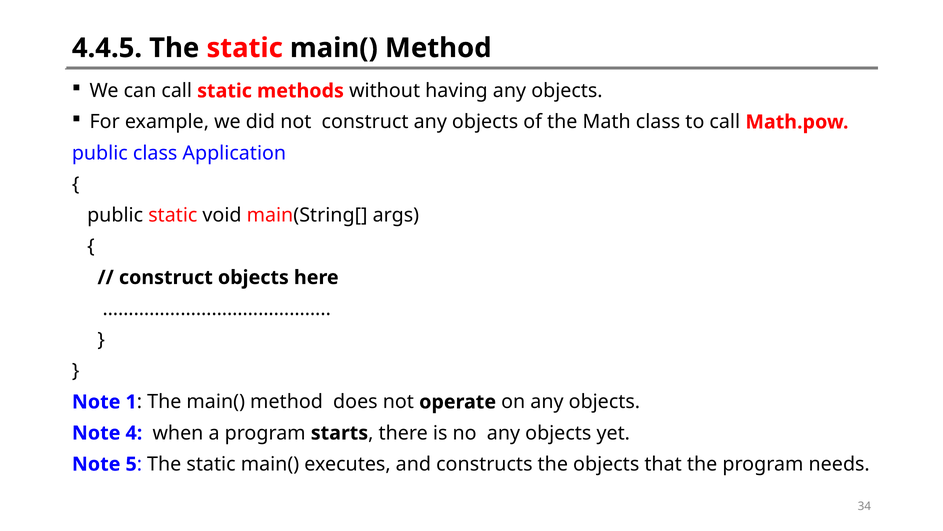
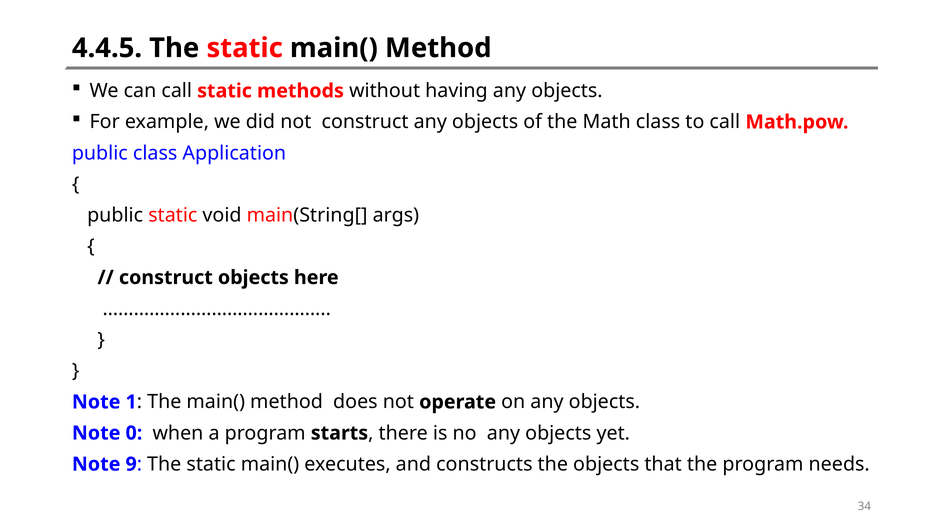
4: 4 -> 0 (134, 433)
5: 5 -> 9 (131, 464)
